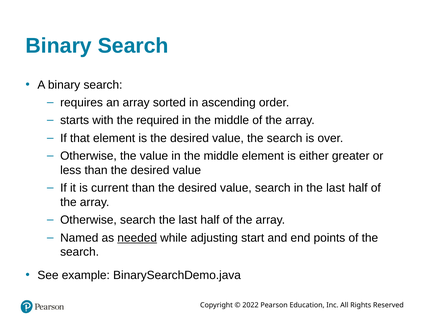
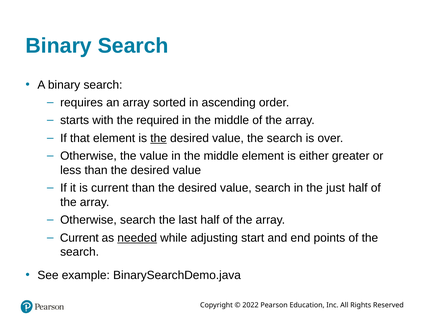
the underline: none -> present (159, 138)
in the last: last -> just (336, 188)
Named: Named -> Current (79, 237)
